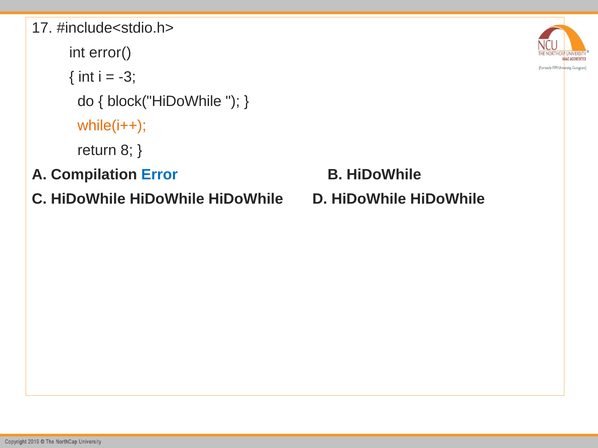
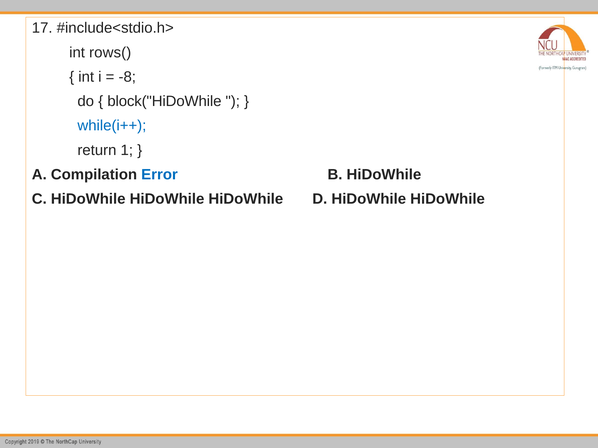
error(: error( -> rows( (110, 52)
-3: -3 -> -8 (127, 77)
while(i++ colour: orange -> blue (112, 126)
8: 8 -> 1 (127, 150)
